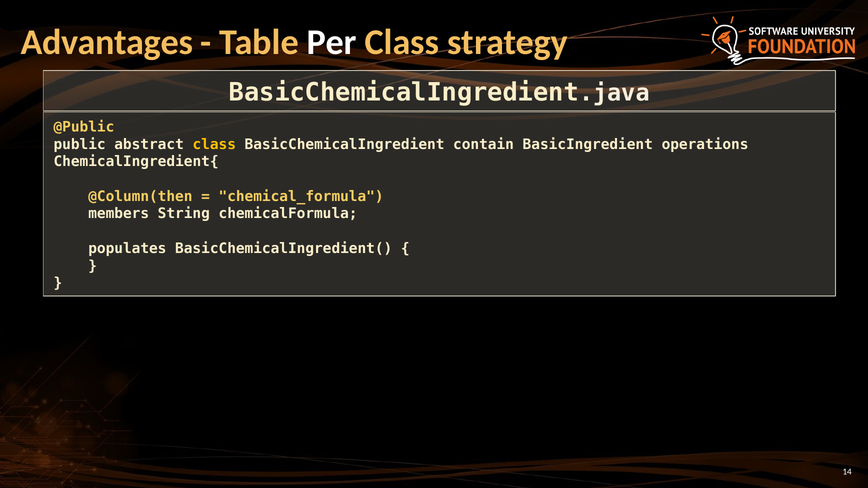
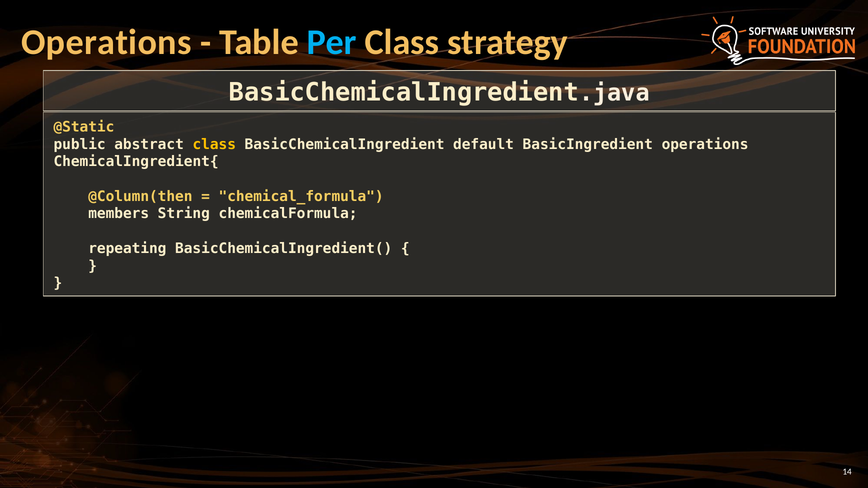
Advantages: Advantages -> Operations (106, 42)
Per colour: white -> light blue (332, 42)
@Public: @Public -> @Static (84, 127)
contain: contain -> default (484, 144)
populates: populates -> repeating (127, 249)
